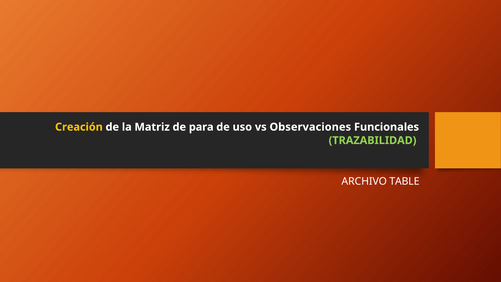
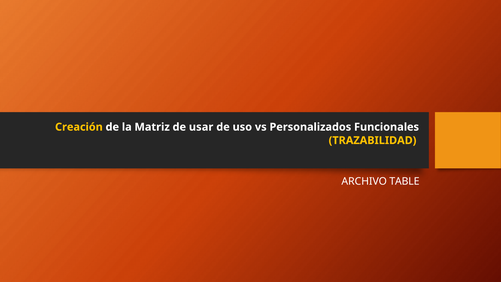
para: para -> usar (201, 127)
Observaciones: Observaciones -> Personalizados (310, 127)
TRAZABILIDAD colour: light green -> yellow (373, 140)
